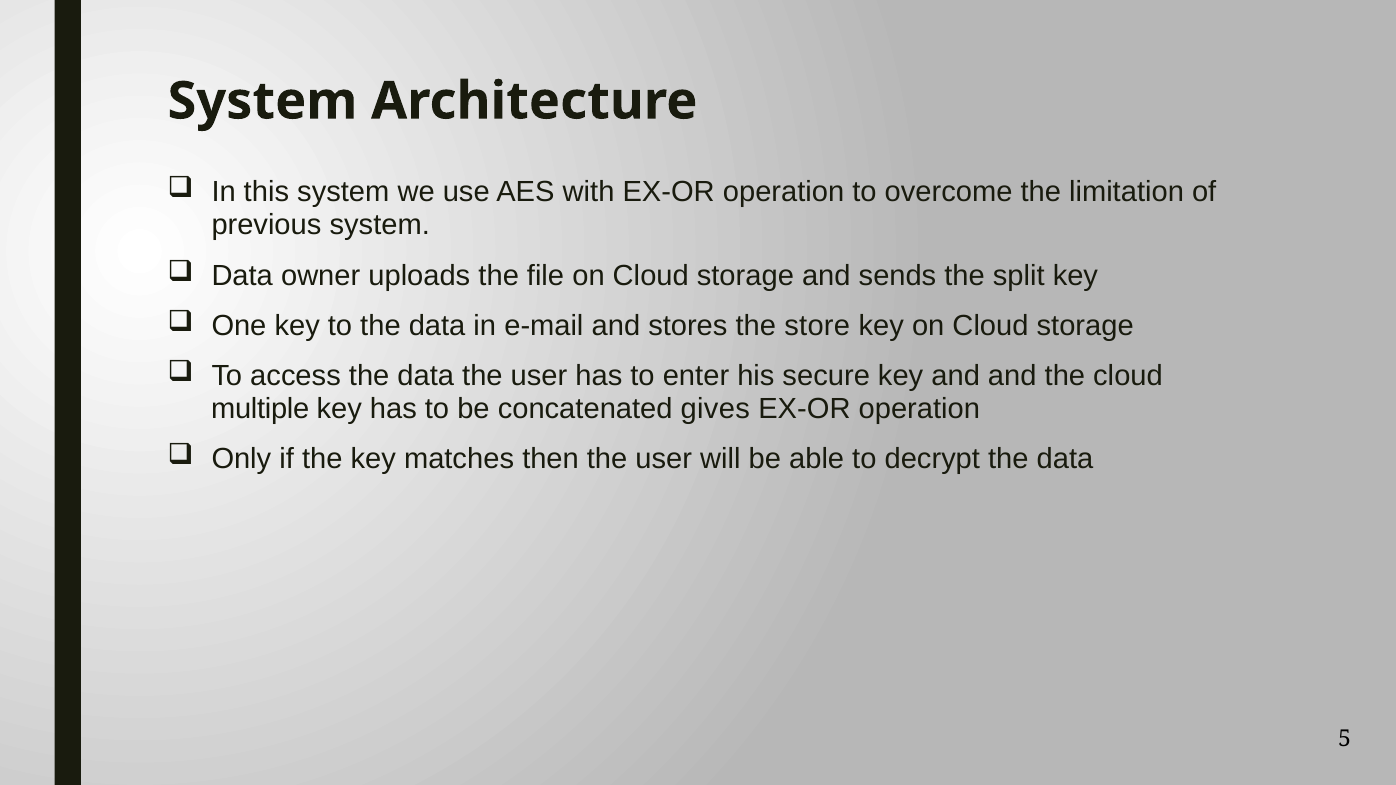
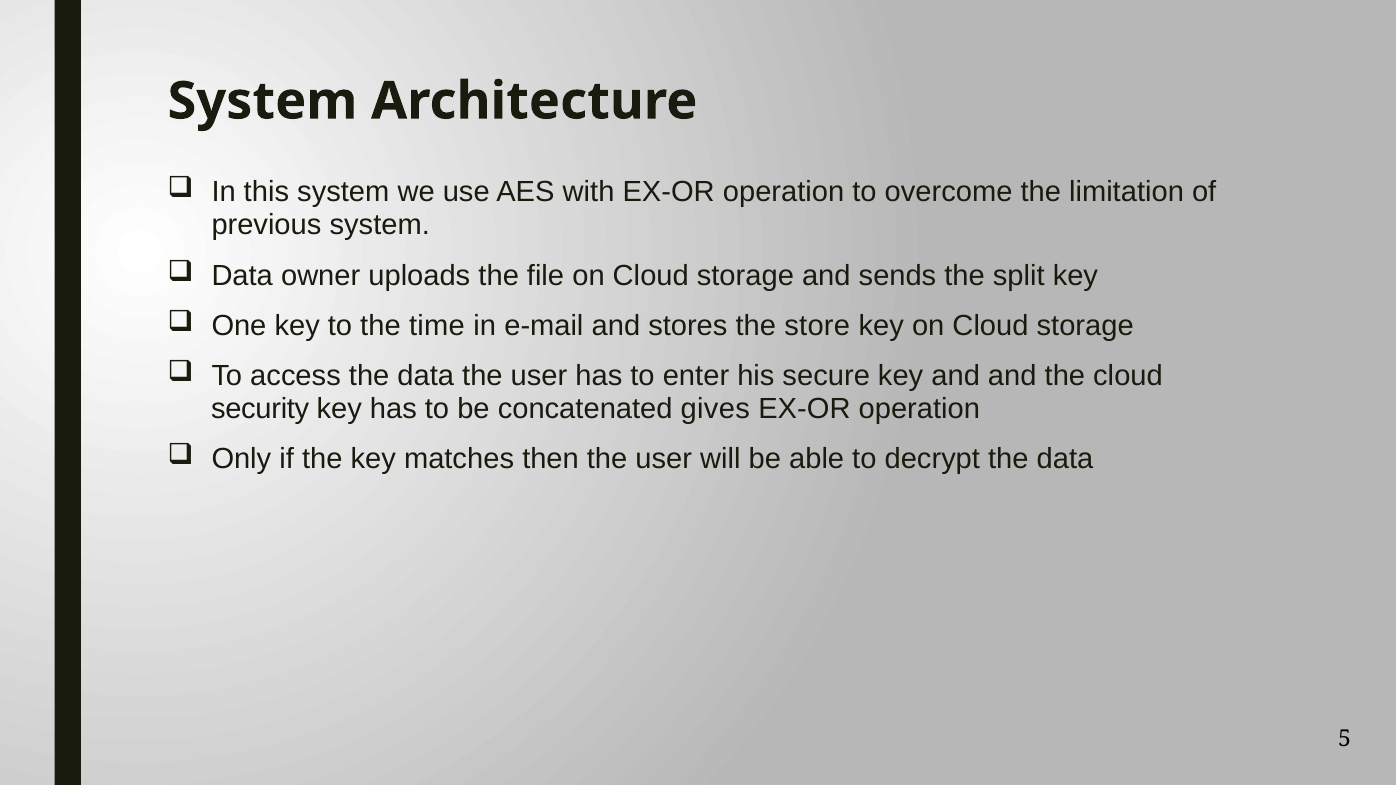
to the data: data -> time (437, 326)
multiple: multiple -> security (260, 409)
